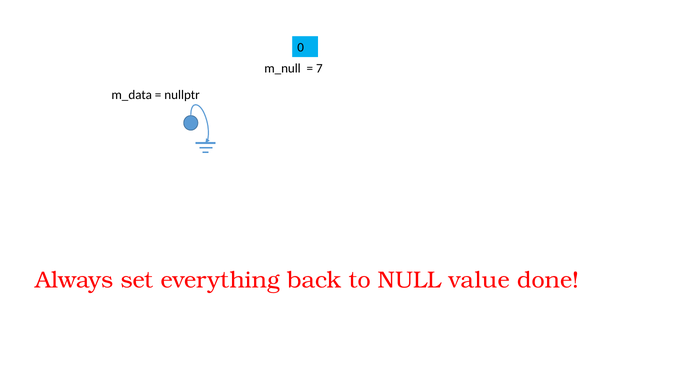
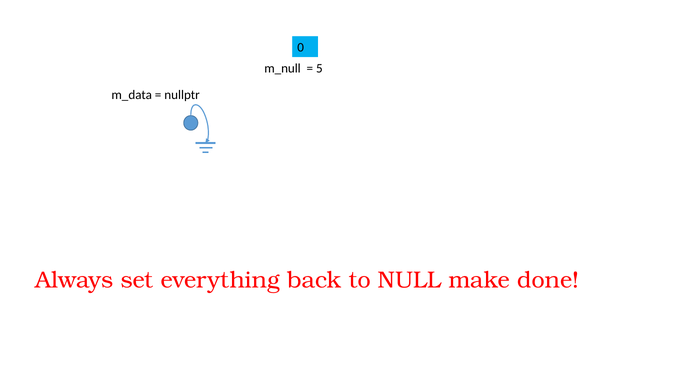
7: 7 -> 5 (319, 69)
value: value -> make (479, 280)
